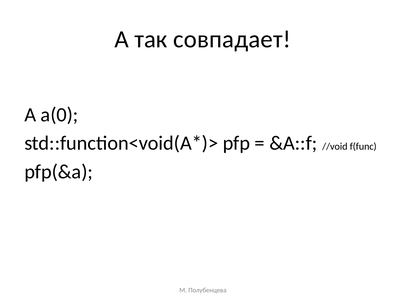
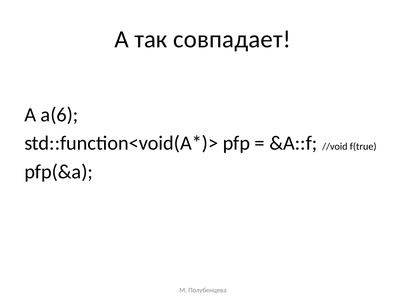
a(0: a(0 -> a(6 (59, 115)
f(func: f(func -> f(true (363, 147)
